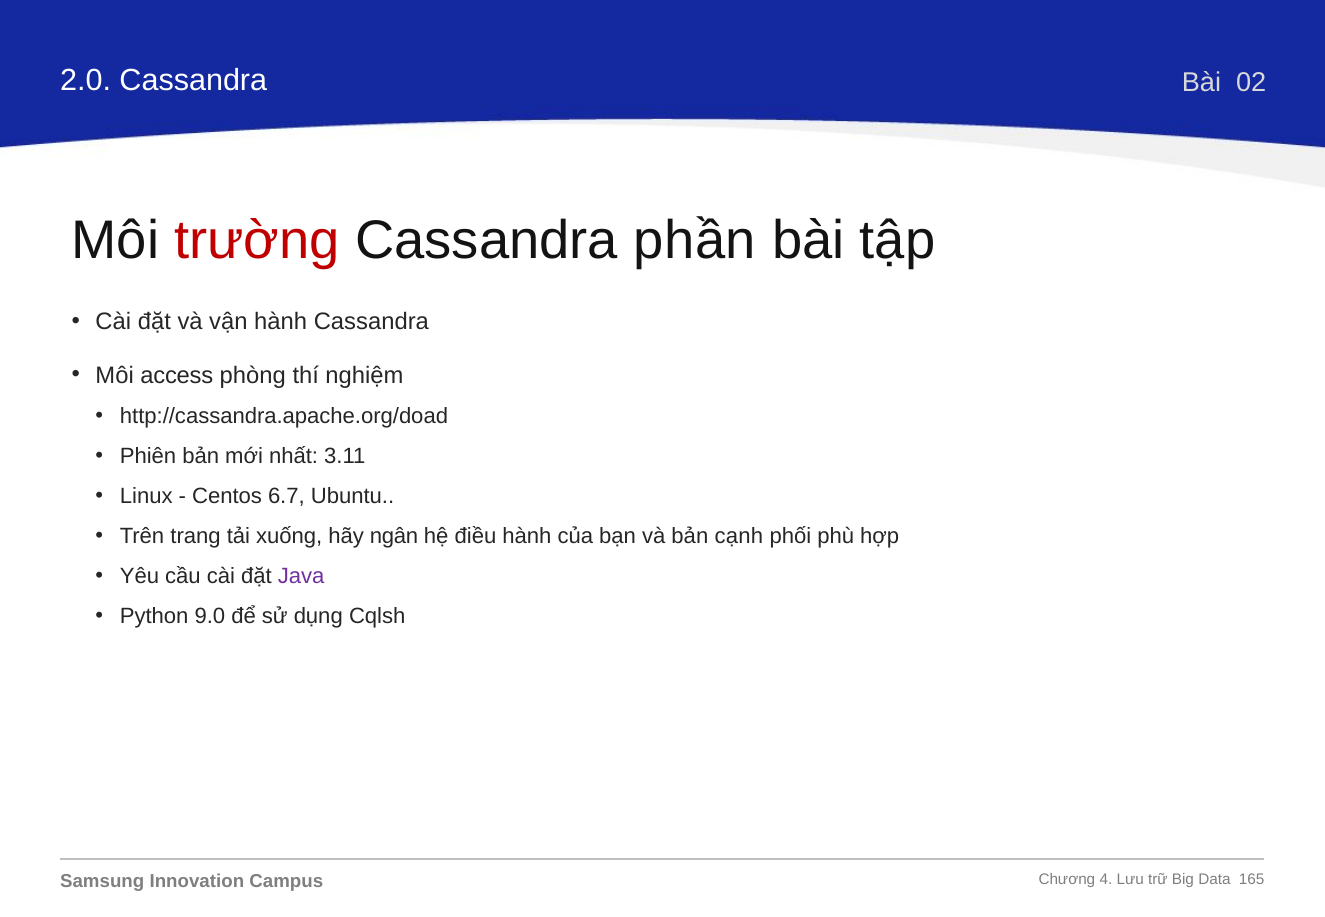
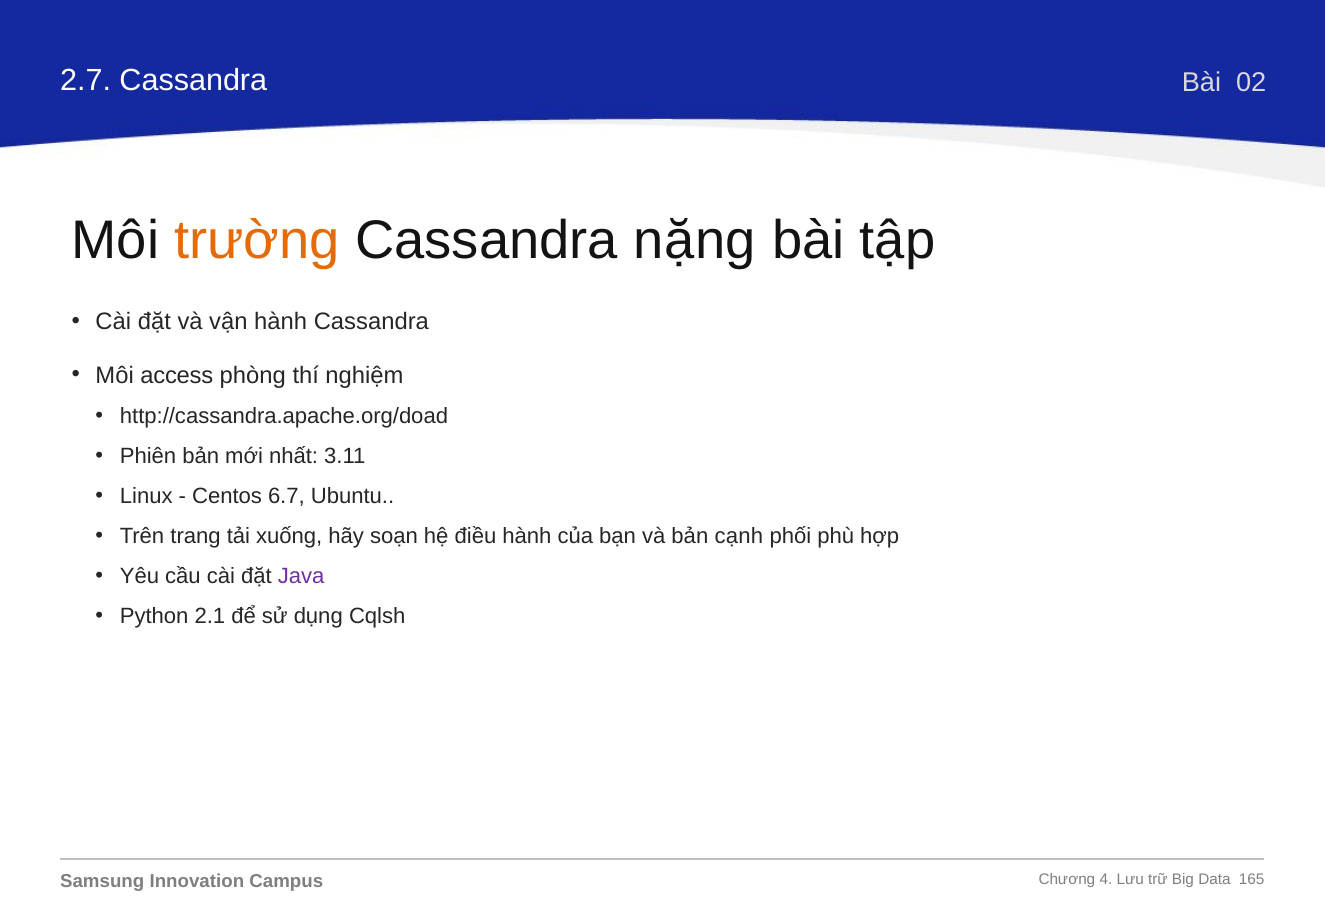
2.0: 2.0 -> 2.7 (86, 80)
trường colour: red -> orange (257, 241)
phần: phần -> nặng (695, 241)
ngân: ngân -> soạn (394, 536)
9.0: 9.0 -> 2.1 (210, 616)
